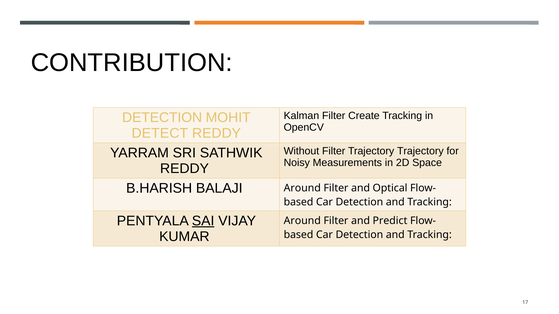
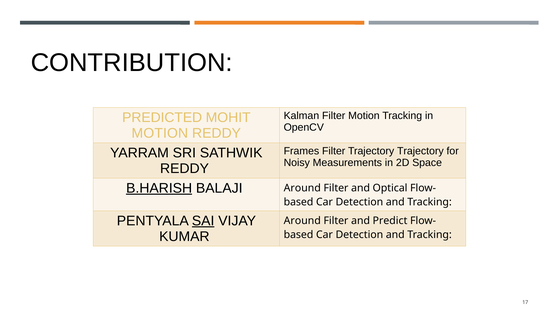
Filter Create: Create -> Motion (364, 116)
DETECTION: DETECTION -> PREDICTED (162, 118)
DETECT: DETECT -> MOTION (160, 133)
Without: Without -> Frames (301, 151)
B.HARISH underline: none -> present (159, 188)
